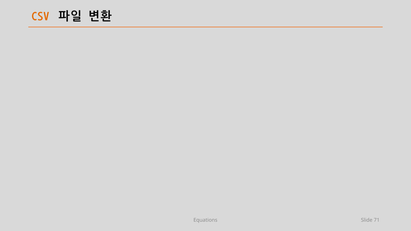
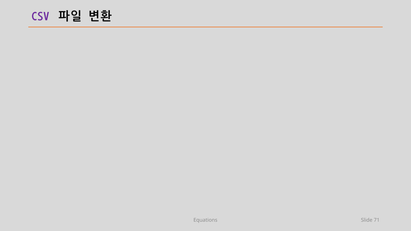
CSV colour: orange -> purple (40, 16)
